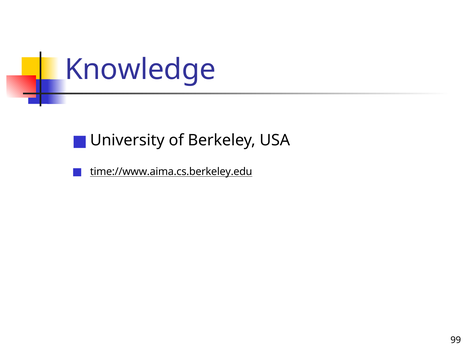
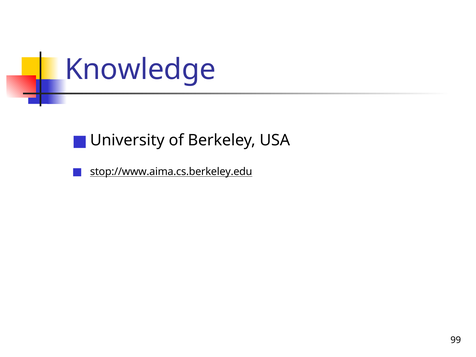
time://www.aima.cs.berkeley.edu: time://www.aima.cs.berkeley.edu -> stop://www.aima.cs.berkeley.edu (171, 172)
